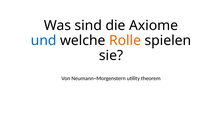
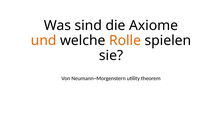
und colour: blue -> orange (44, 41)
